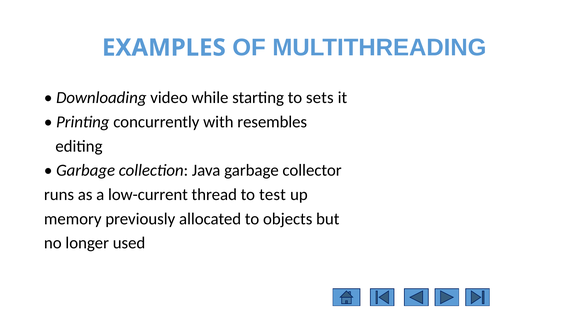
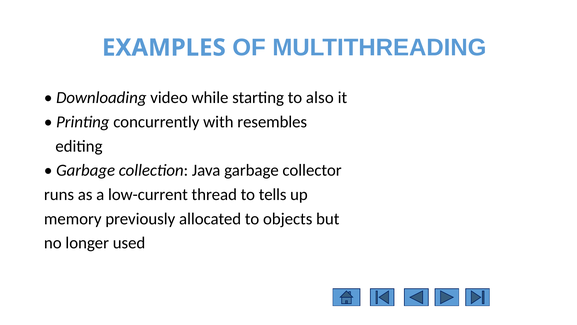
sets: sets -> also (320, 98)
test: test -> tells (273, 194)
